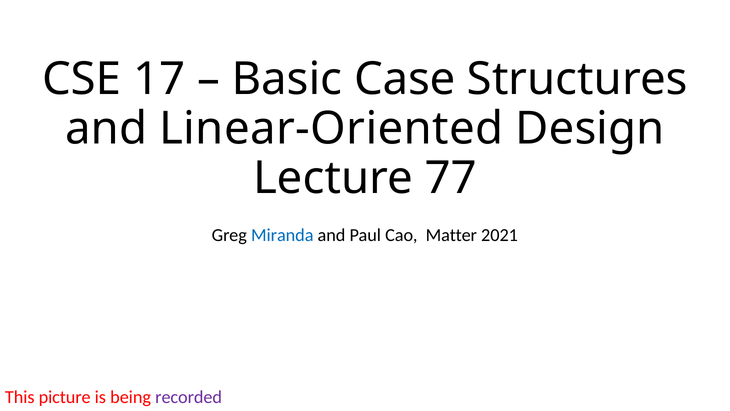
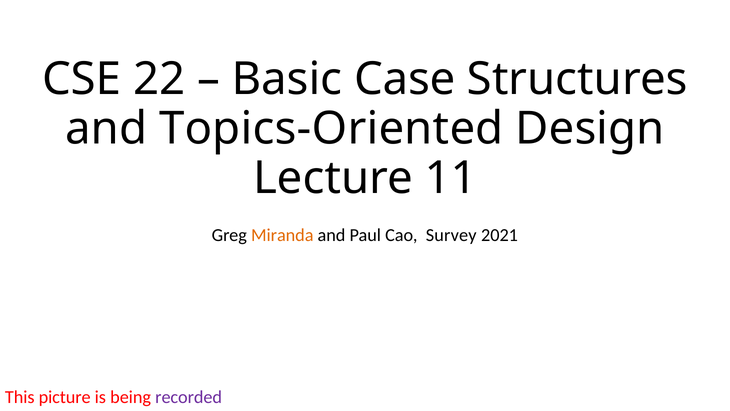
17: 17 -> 22 (159, 79)
Linear-Oriented: Linear-Oriented -> Topics-Oriented (331, 129)
77: 77 -> 11 (451, 178)
Miranda colour: blue -> orange (282, 235)
Matter: Matter -> Survey (451, 235)
